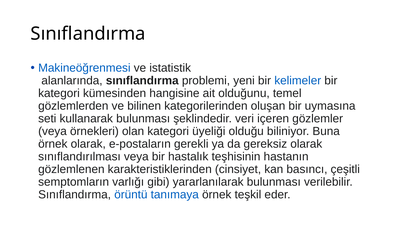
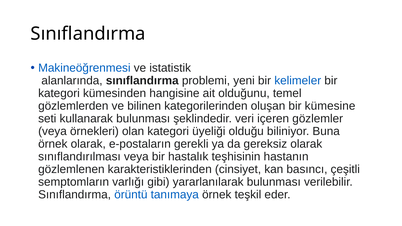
uymasına: uymasına -> kümesine (330, 106)
